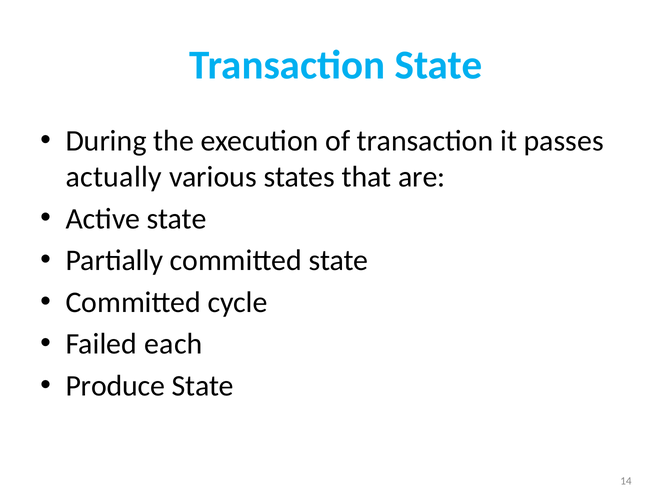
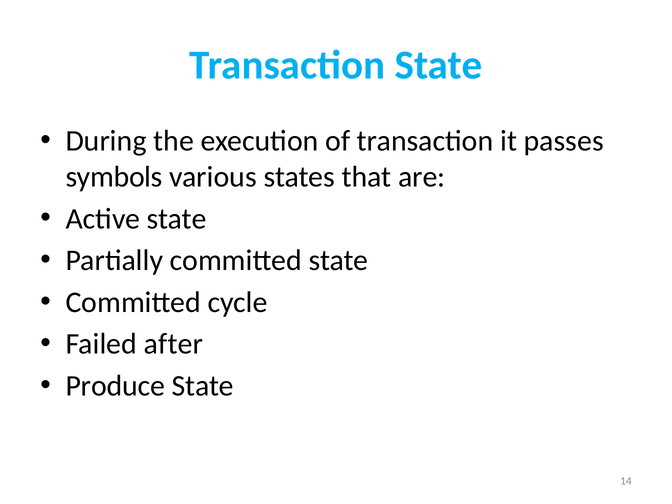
actually: actually -> symbols (114, 177)
each: each -> after (173, 344)
